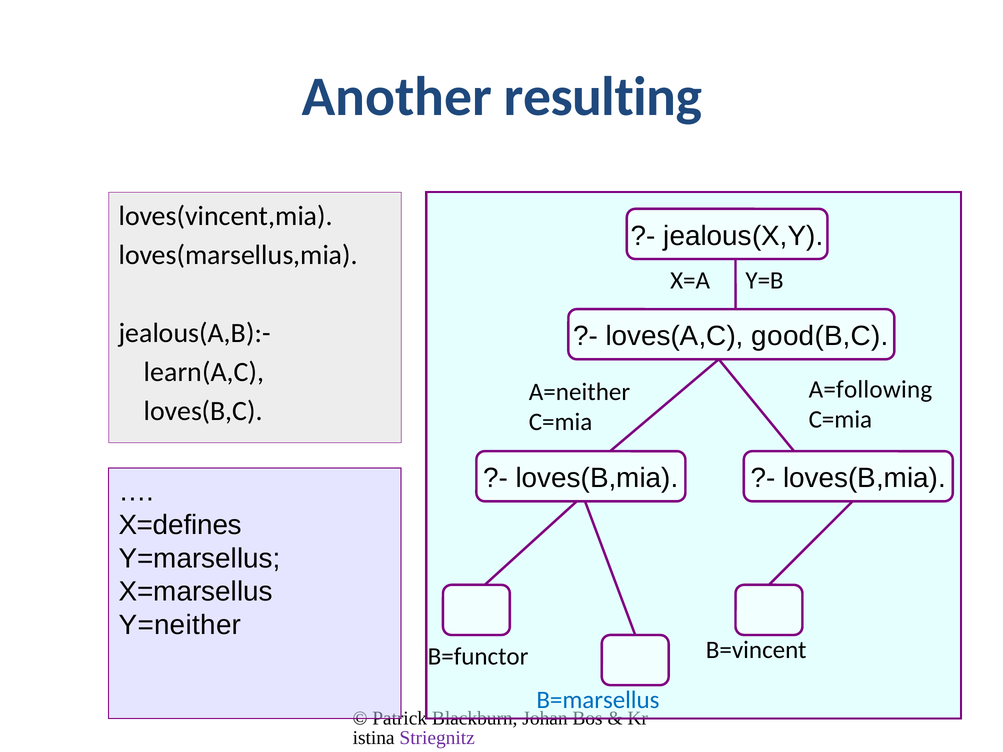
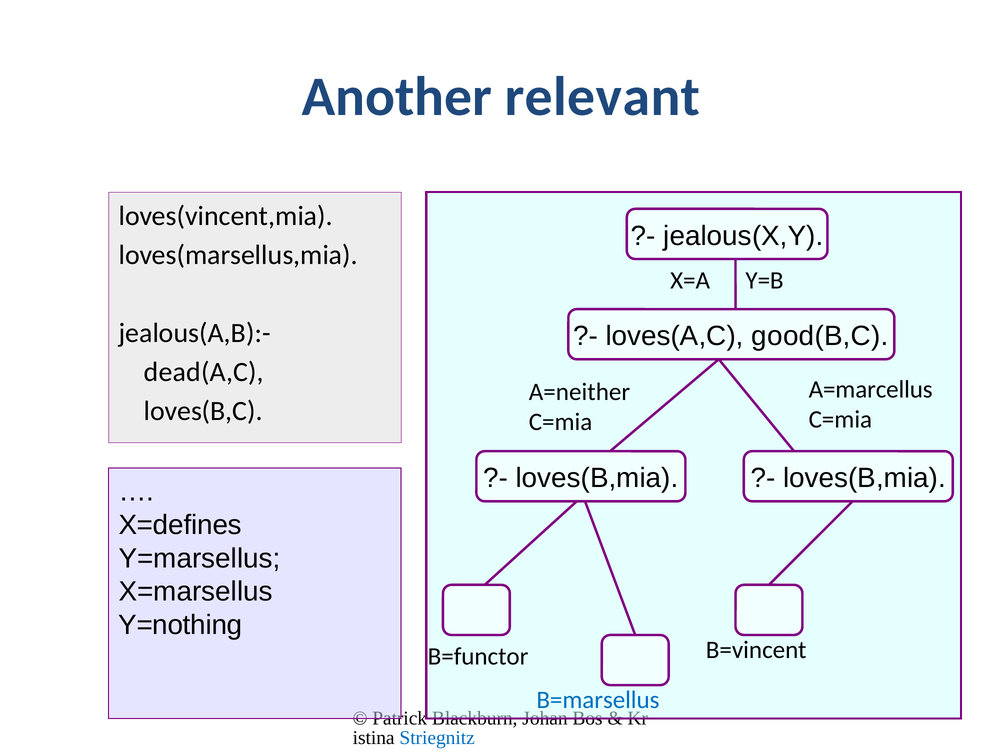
resulting: resulting -> relevant (602, 97)
learn(A,C: learn(A,C -> dead(A,C (204, 372)
A=following: A=following -> A=marcellus (871, 389)
Y=neither: Y=neither -> Y=nothing (180, 625)
Striegnitz colour: purple -> blue (437, 738)
